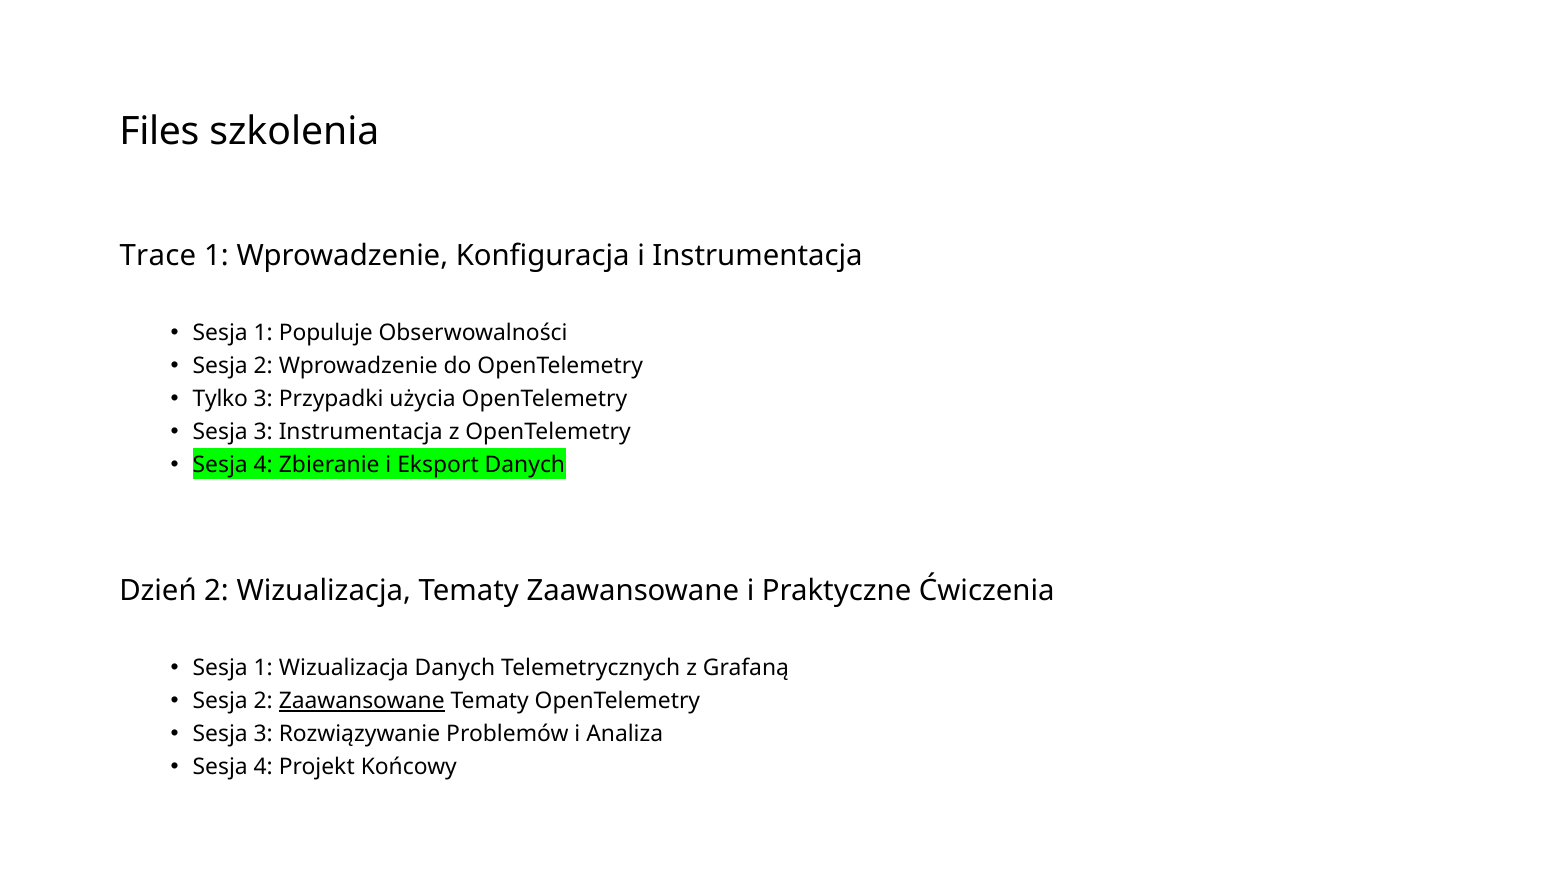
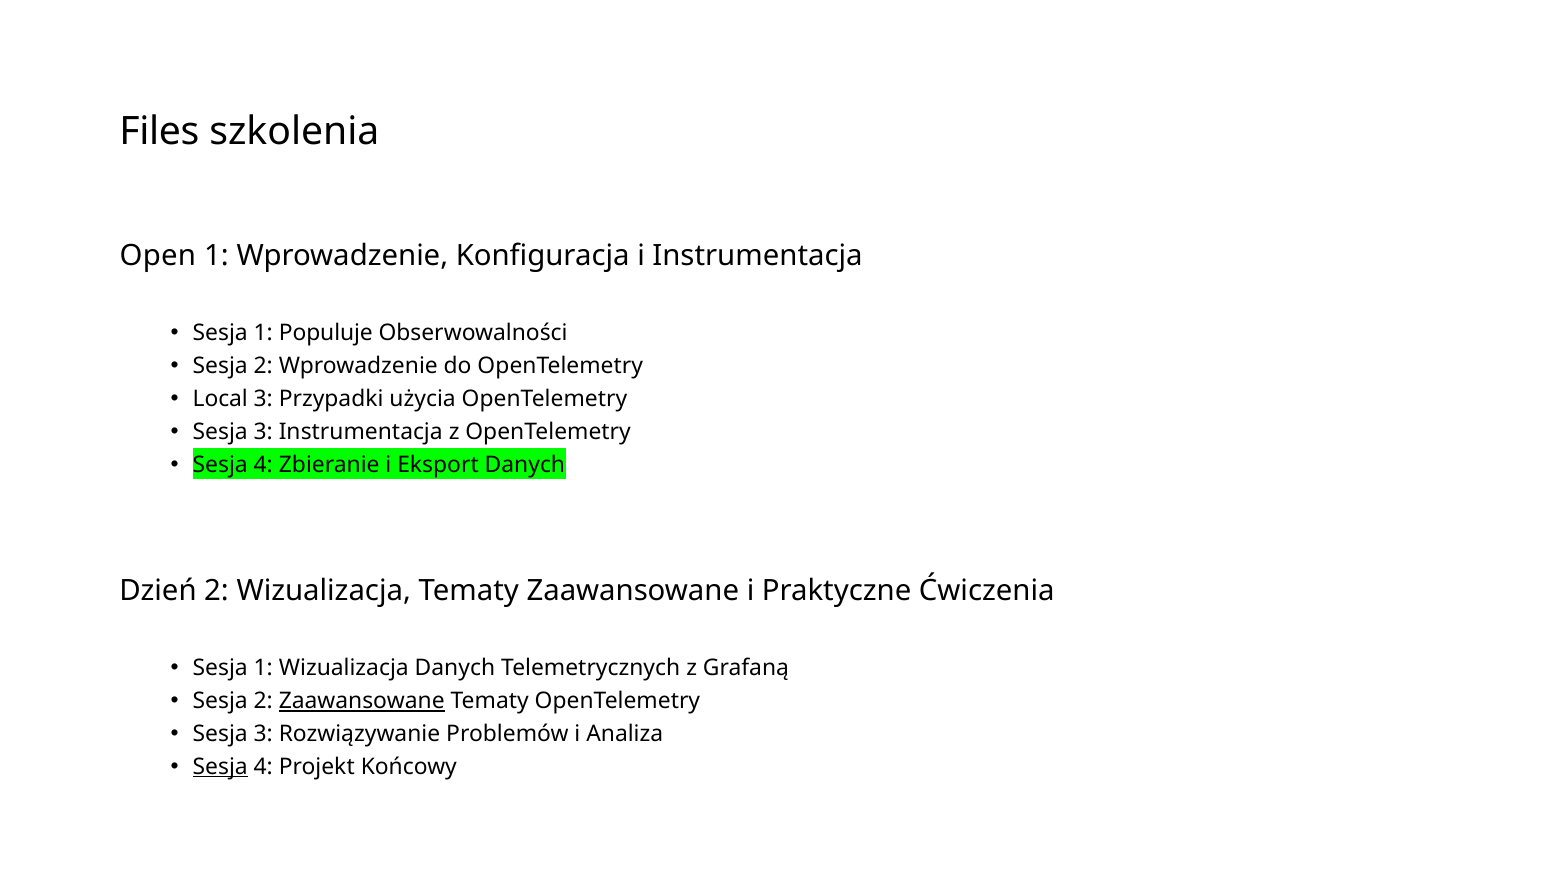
Trace: Trace -> Open (158, 256)
Tylko: Tylko -> Local (220, 399)
Sesja underline: none -> present (220, 767)
